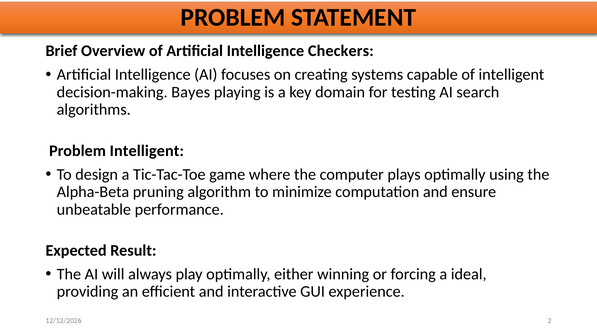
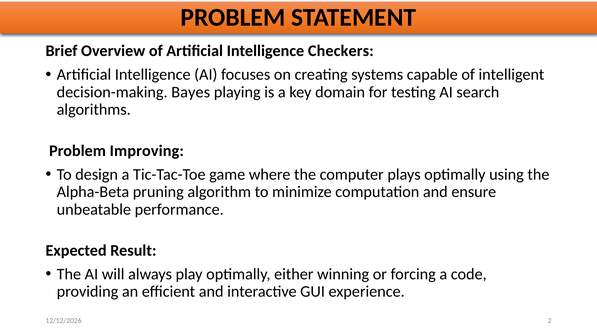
Problem Intelligent: Intelligent -> Improving (147, 151)
ideal: ideal -> code (469, 274)
